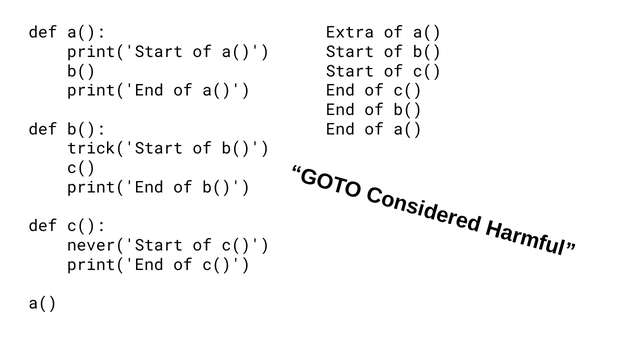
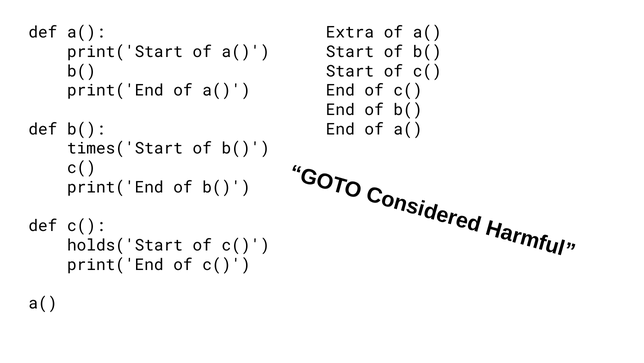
trick('Start: trick('Start -> times('Start (125, 148)
never('Start: never('Start -> holds('Start (125, 245)
